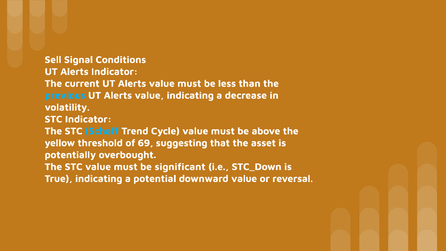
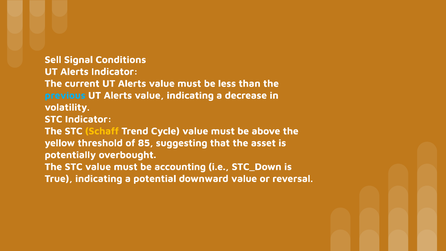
Schaff colour: light blue -> yellow (102, 131)
69: 69 -> 85 (146, 143)
significant: significant -> accounting (180, 167)
